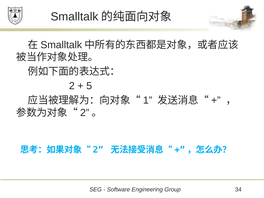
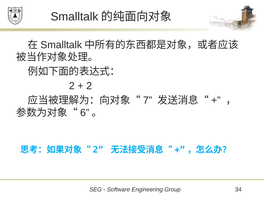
5: 5 -> 2 (89, 86)
1: 1 -> 7 (148, 100)
2: 2 -> 6 (85, 113)
